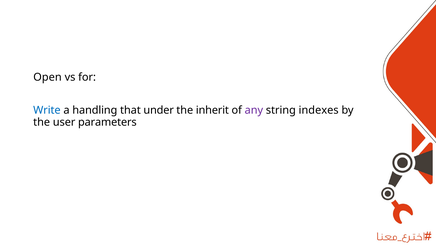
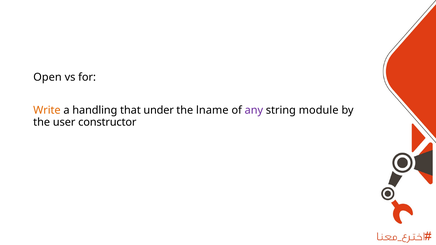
Write colour: blue -> orange (47, 110)
inherit: inherit -> lname (212, 110)
indexes: indexes -> module (319, 110)
parameters: parameters -> constructor (107, 122)
